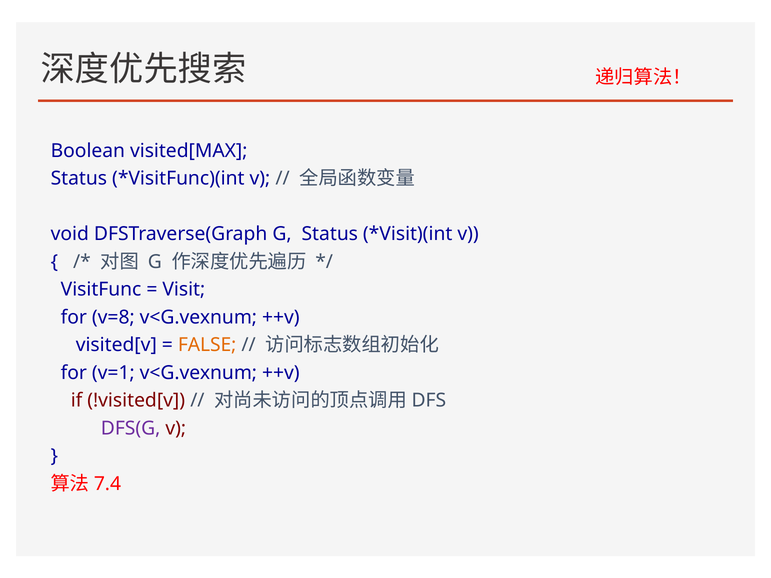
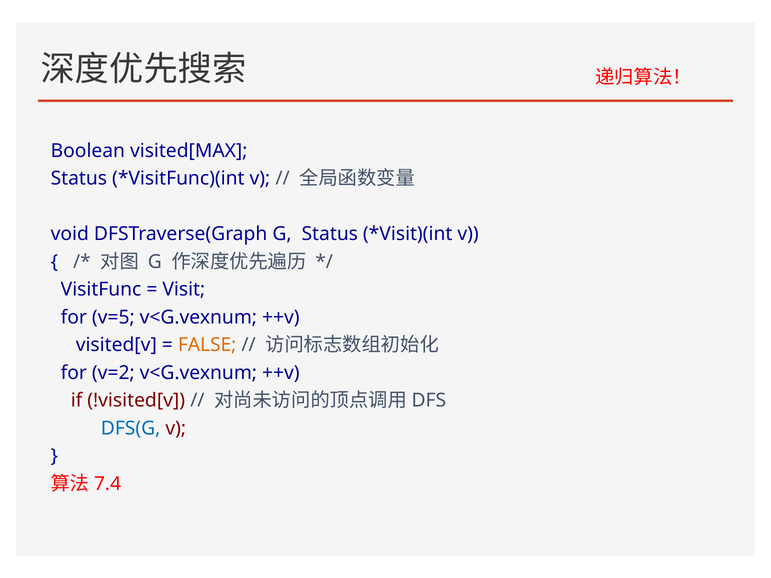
v=8: v=8 -> v=5 (113, 317)
v=1: v=1 -> v=2 (113, 373)
DFS(G colour: purple -> blue (131, 428)
